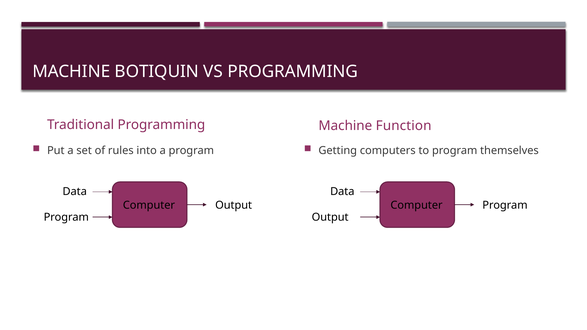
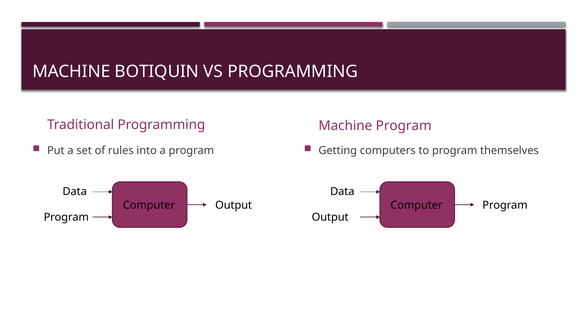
Machine Function: Function -> Program (404, 126)
